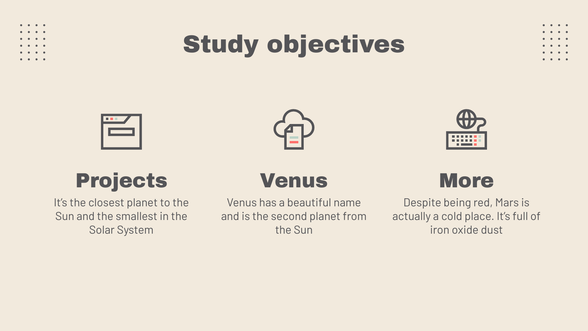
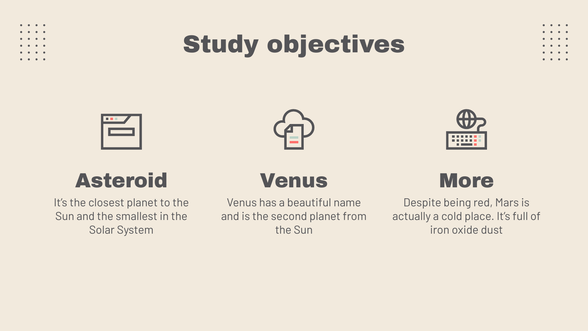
Projects: Projects -> Asteroid (122, 181)
